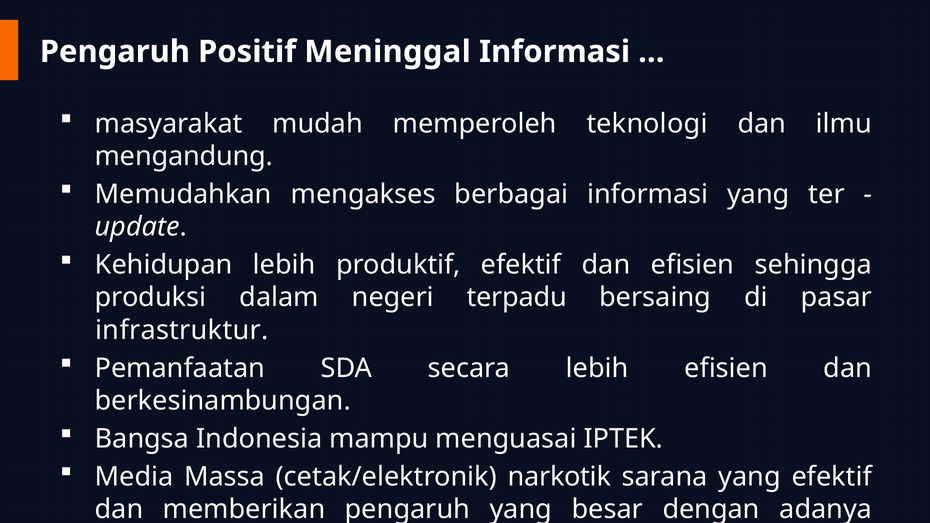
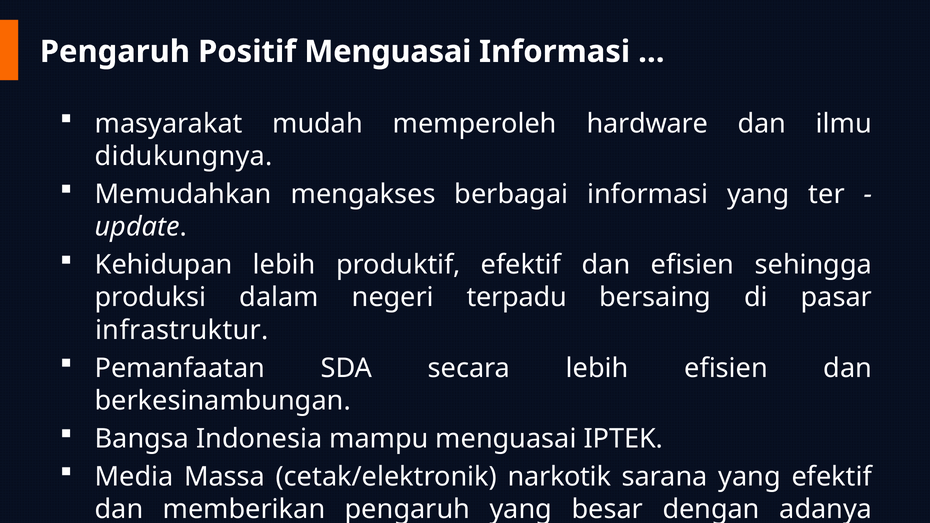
Positif Meninggal: Meninggal -> Menguasai (388, 52)
teknologi: teknologi -> hardware (647, 124)
mengandung: mengandung -> didukungnya (184, 156)
